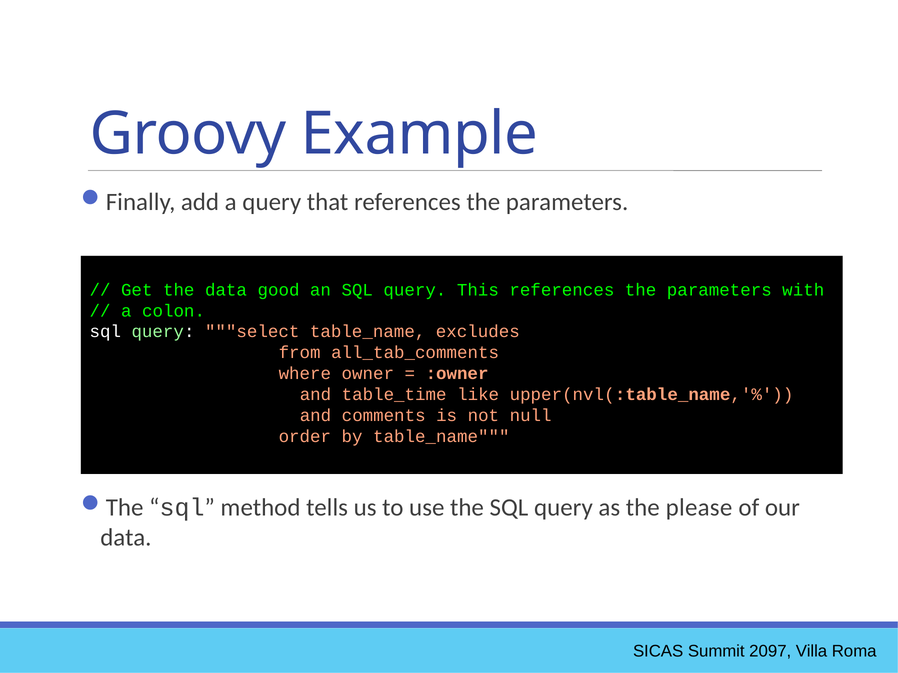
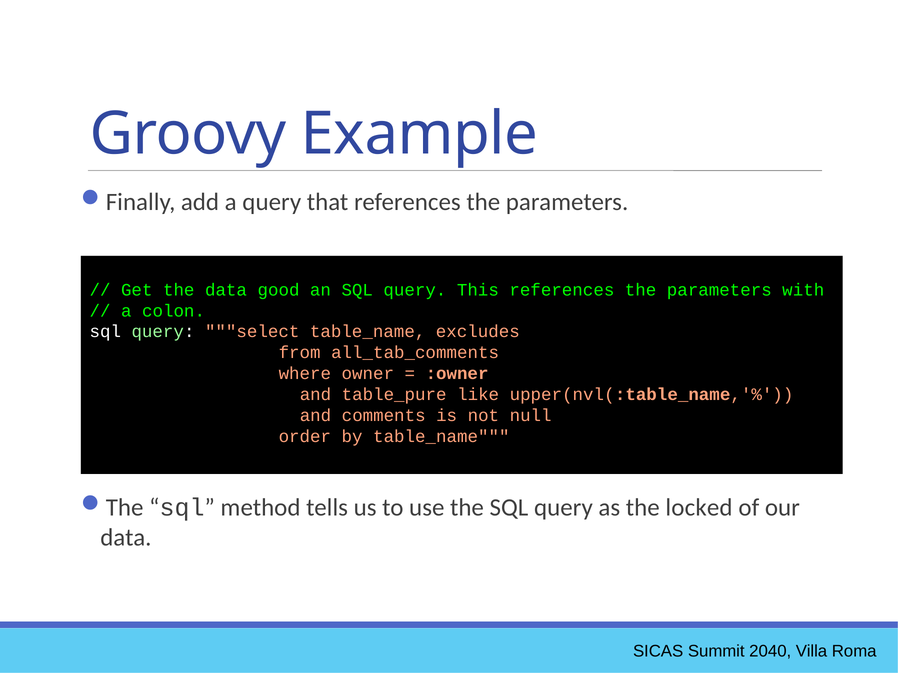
table_time: table_time -> table_pure (394, 395)
please: please -> locked (699, 508)
2097: 2097 -> 2040 (770, 652)
